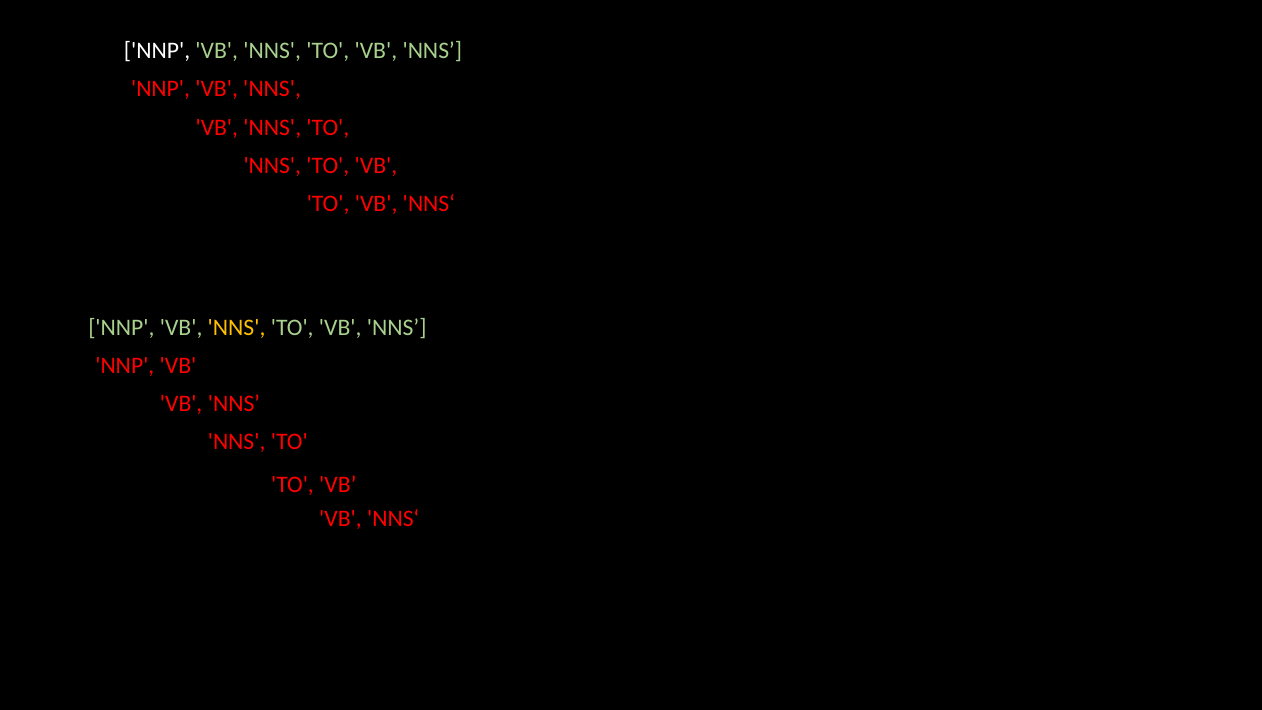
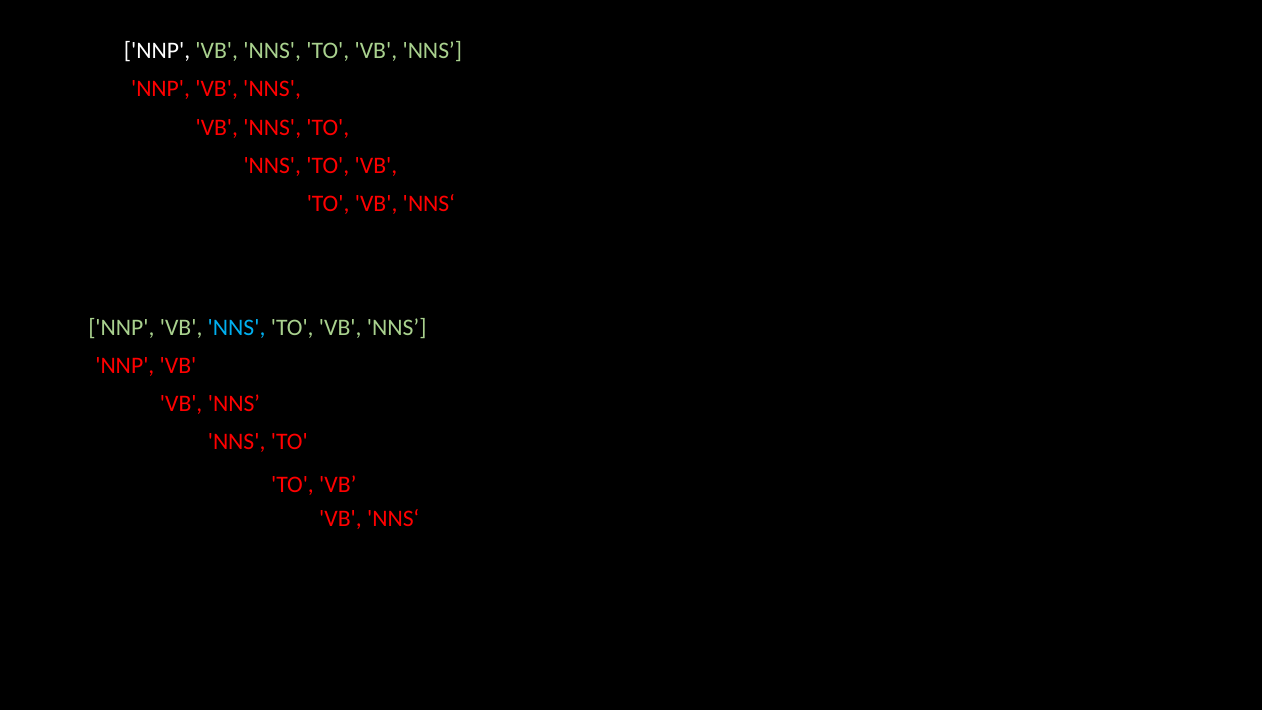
NNS colour: yellow -> light blue (237, 327)
